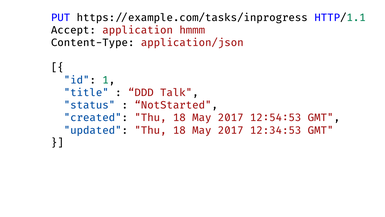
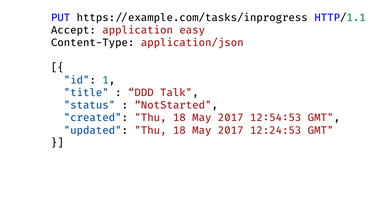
application/hmmm: application/hmmm -> application/easy (154, 30)
12:34:53: 12:34:53 -> 12:24:53 (276, 130)
